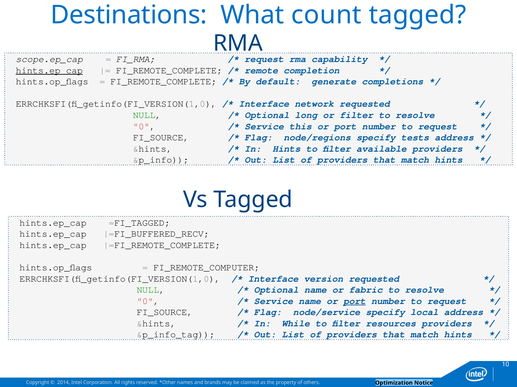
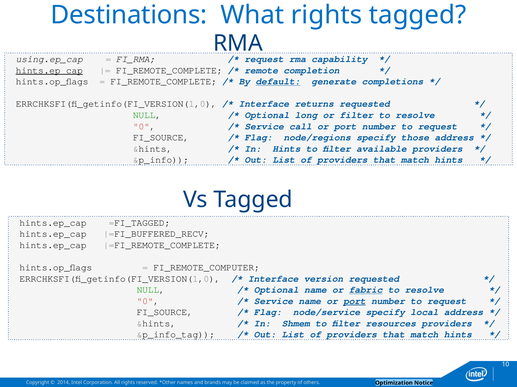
What count: count -> rights (327, 15)
scope.ep_cap: scope.ep_cap -> using.ep_cap (49, 59)
default underline: none -> present (278, 82)
network: network -> returns (314, 104)
this: this -> call (301, 127)
tests: tests -> those (415, 138)
fabric underline: none -> present (366, 290)
While: While -> Shmem (296, 324)
